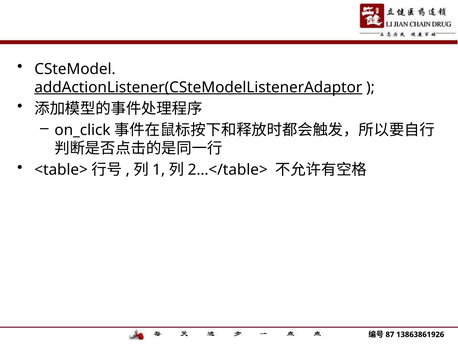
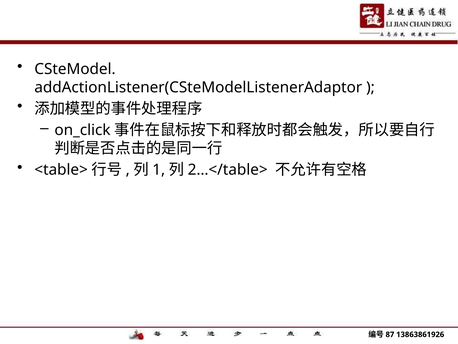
addActionListener(CSteModelListenerAdaptor underline: present -> none (198, 87)
